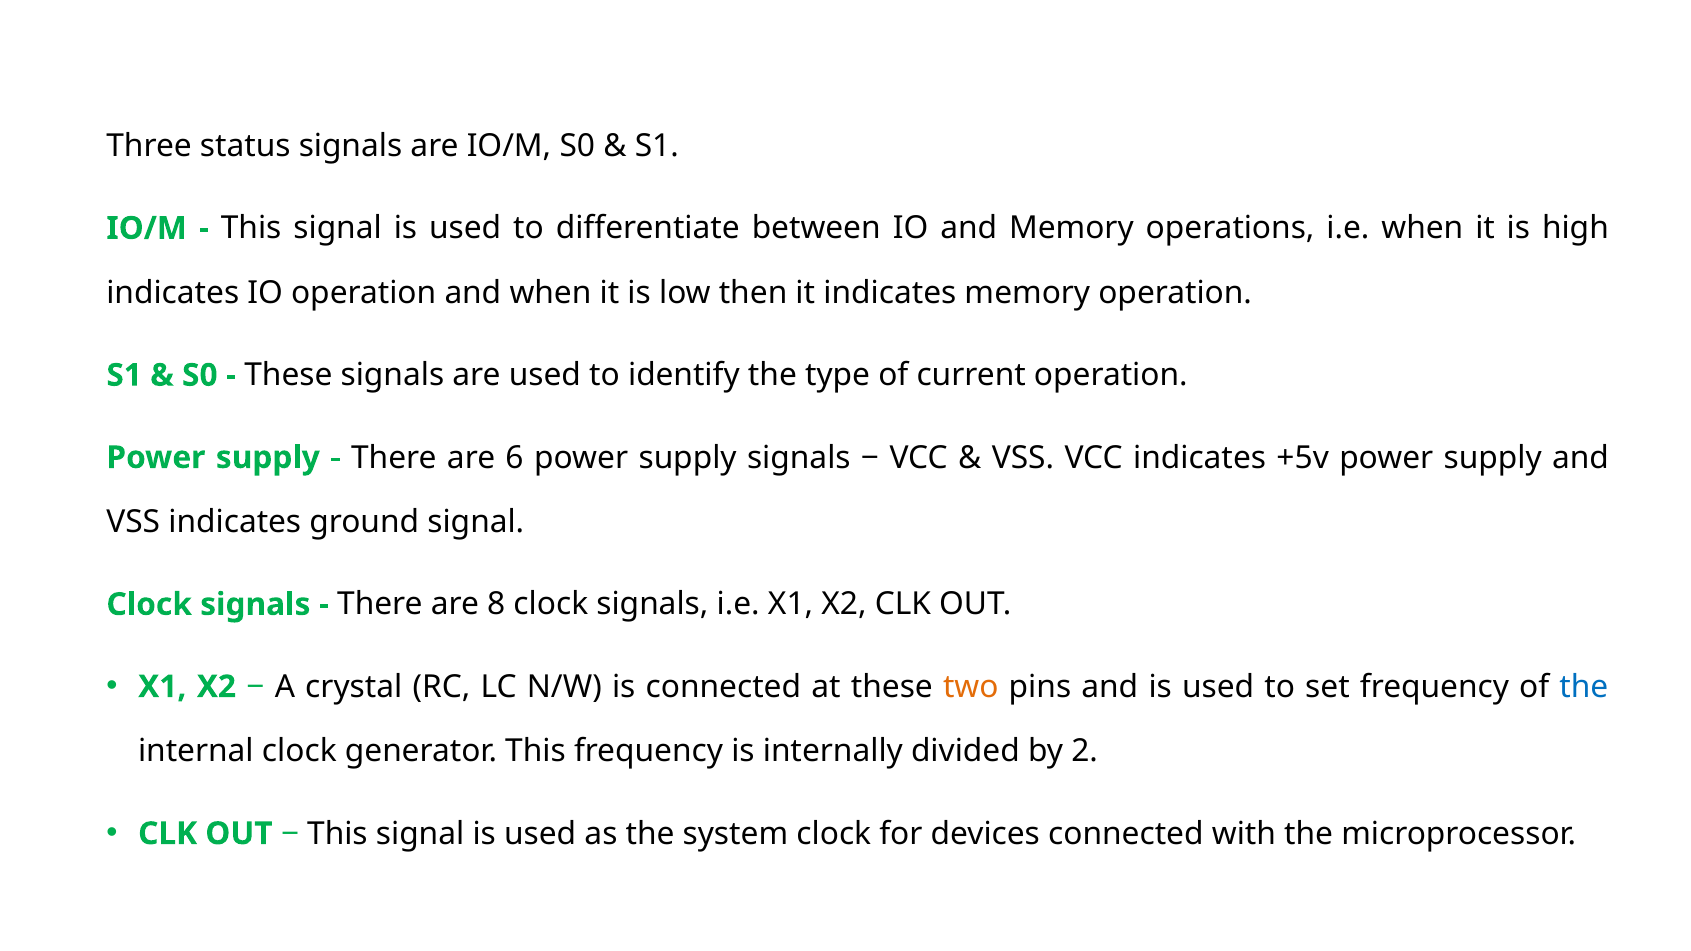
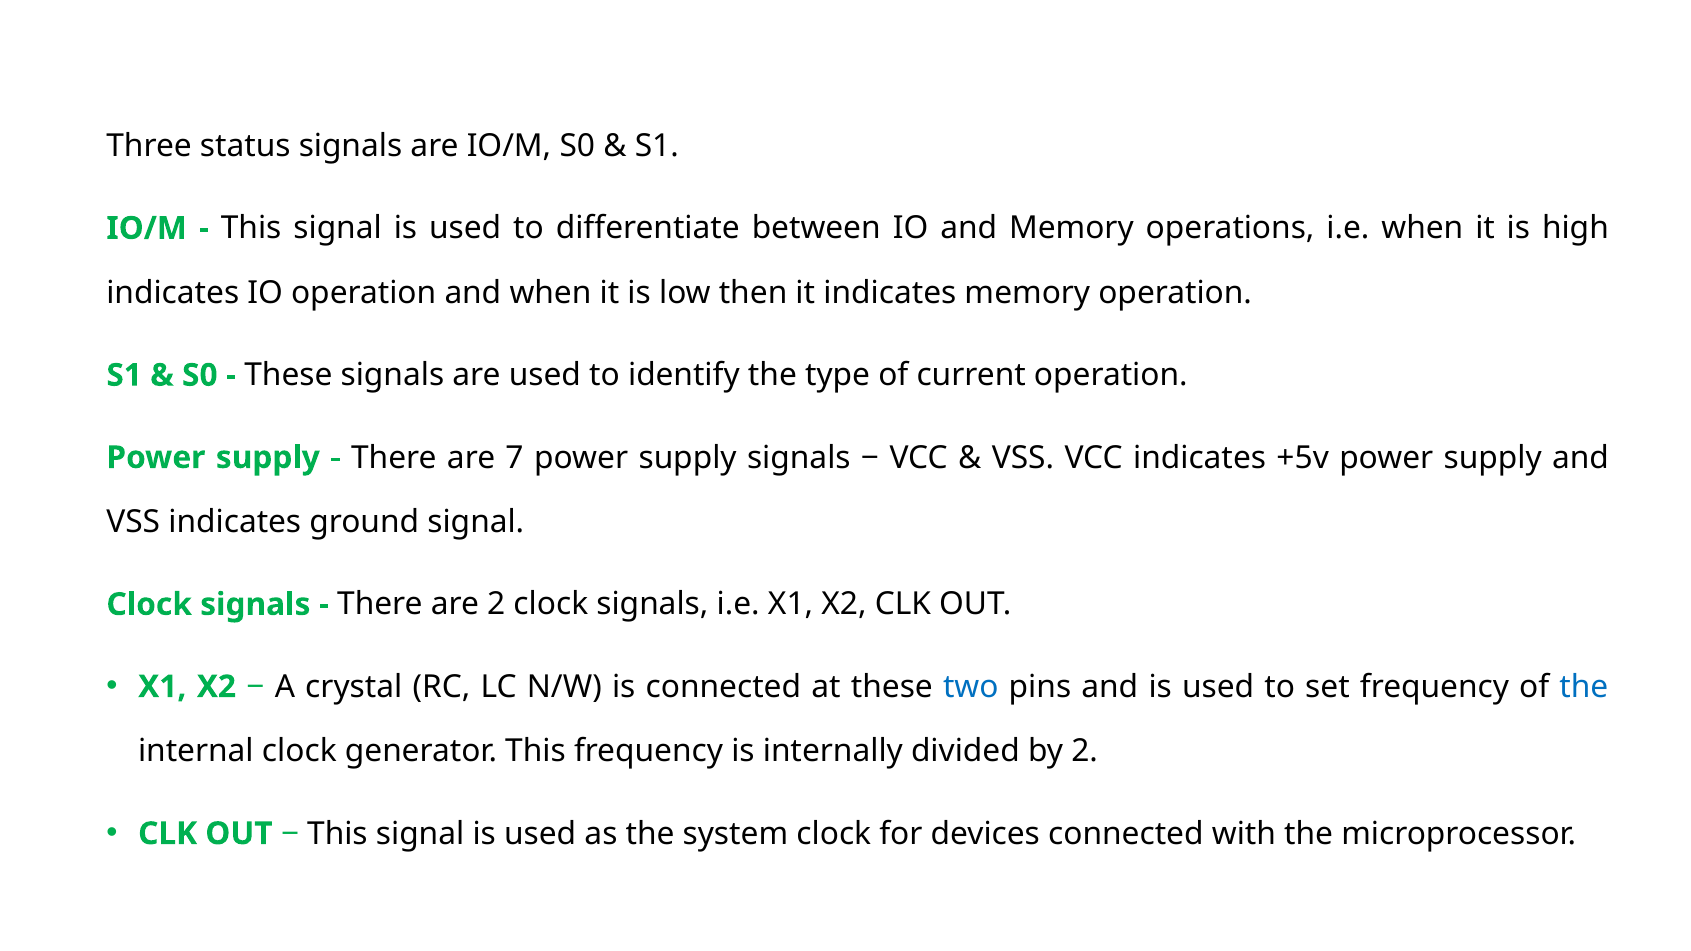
6: 6 -> 7 (515, 458)
are 8: 8 -> 2 (496, 605)
two colour: orange -> blue (971, 687)
